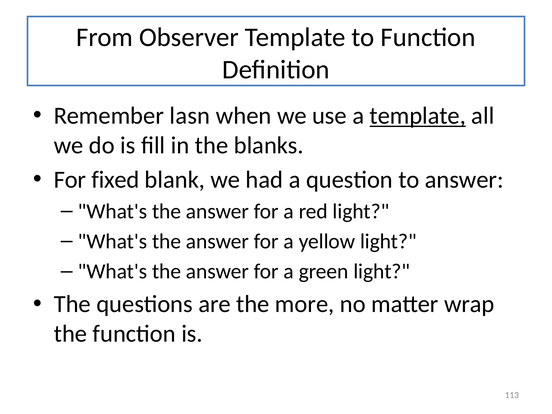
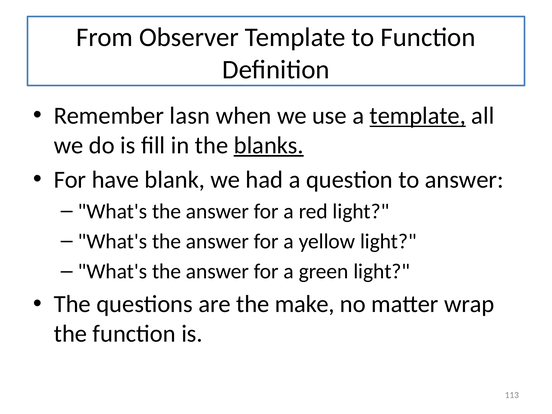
blanks underline: none -> present (269, 145)
fixed: fixed -> have (115, 180)
more: more -> make (305, 304)
